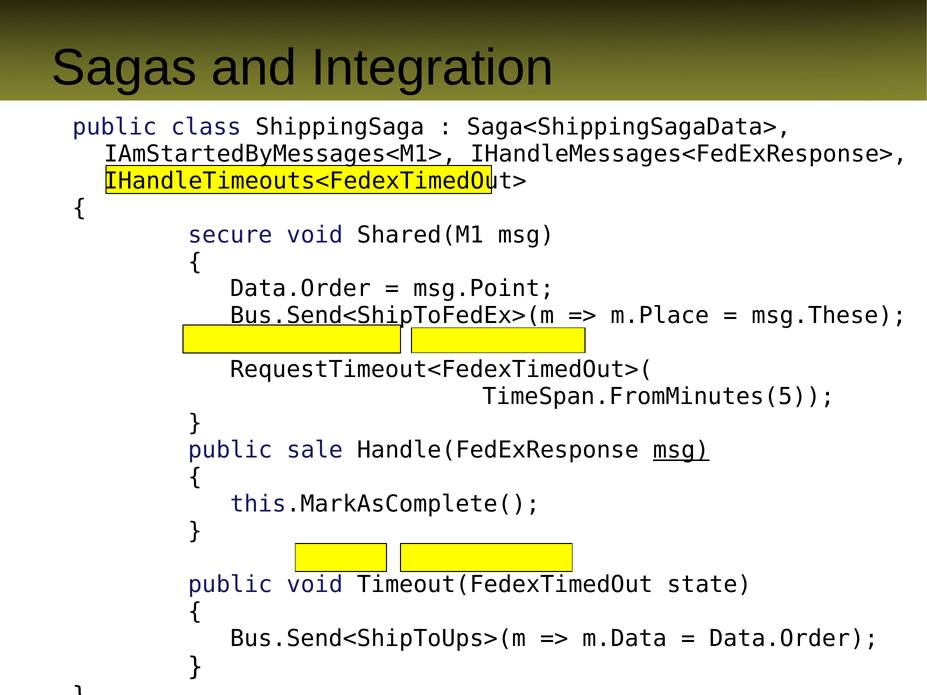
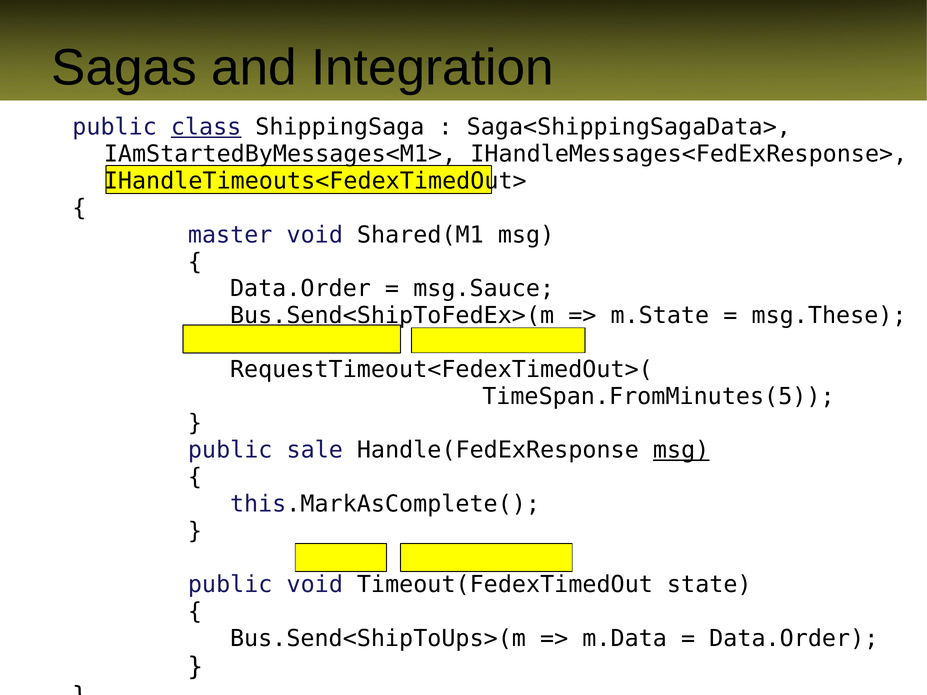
class underline: none -> present (206, 127)
secure: secure -> master (230, 235)
msg.Point: msg.Point -> msg.Sauce (484, 289)
m.Place: m.Place -> m.State (660, 316)
